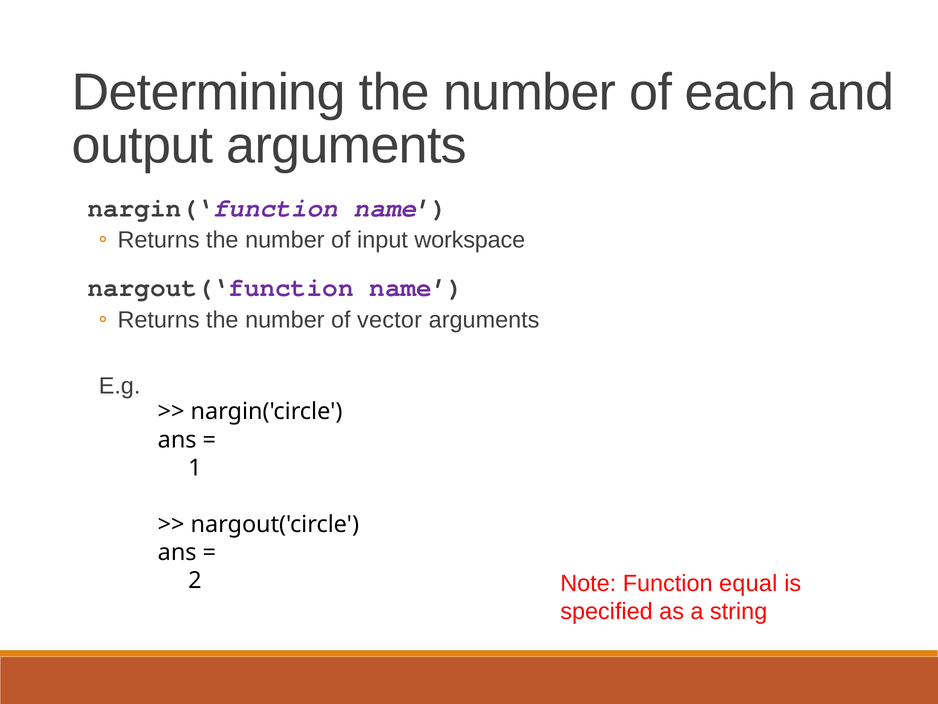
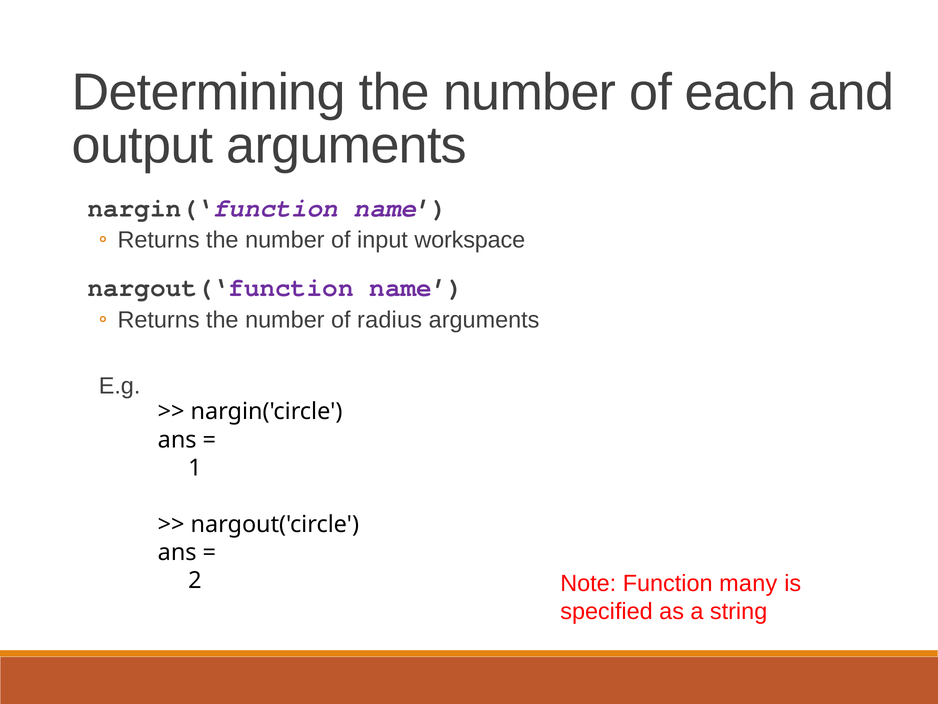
vector: vector -> radius (390, 320)
equal: equal -> many (748, 583)
